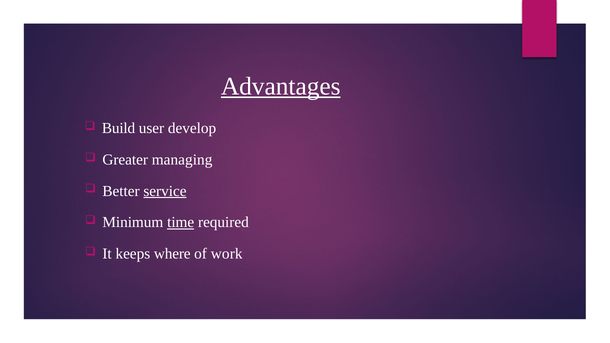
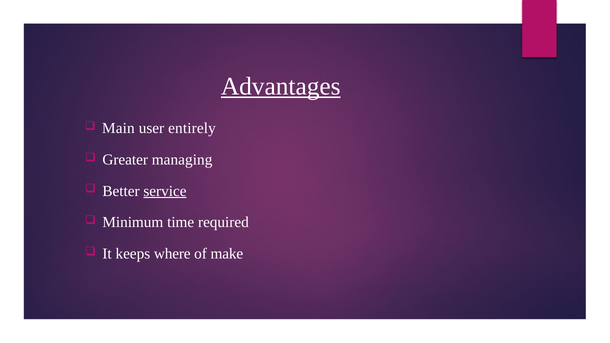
Build: Build -> Main (118, 128)
develop: develop -> entirely (192, 128)
time underline: present -> none (181, 222)
work: work -> make (227, 254)
